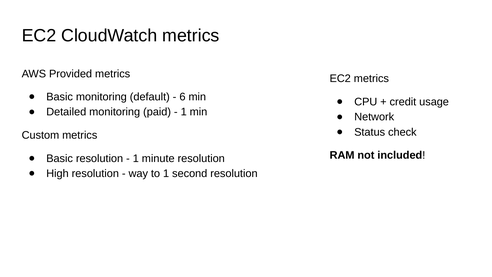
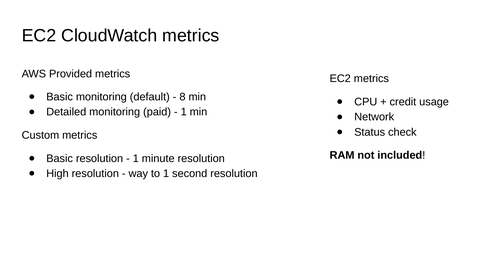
6: 6 -> 8 (182, 97)
